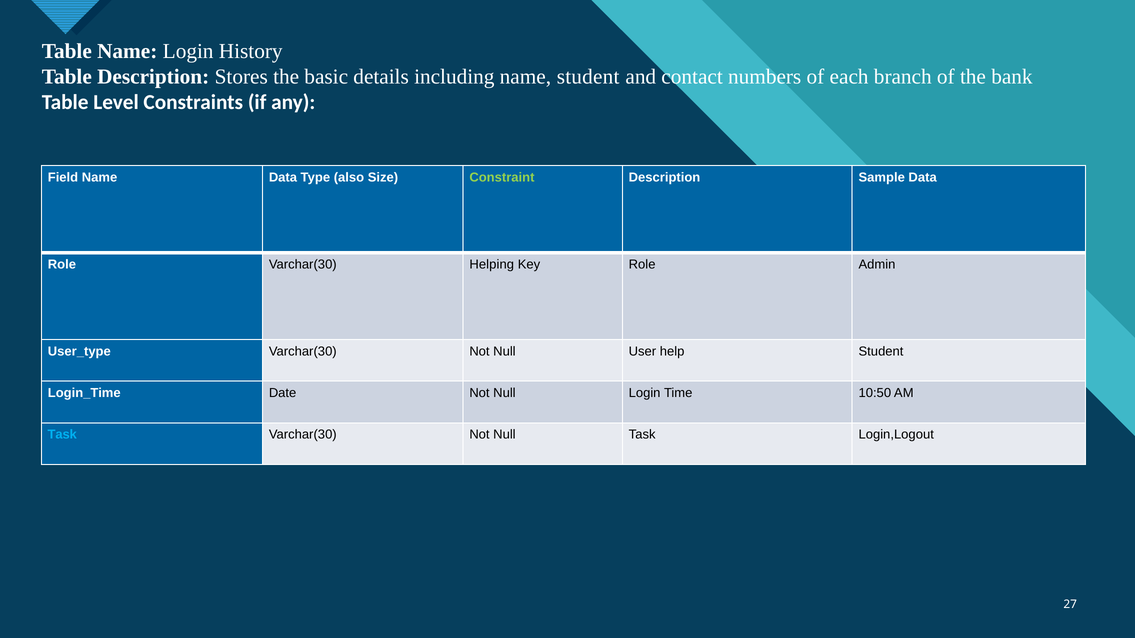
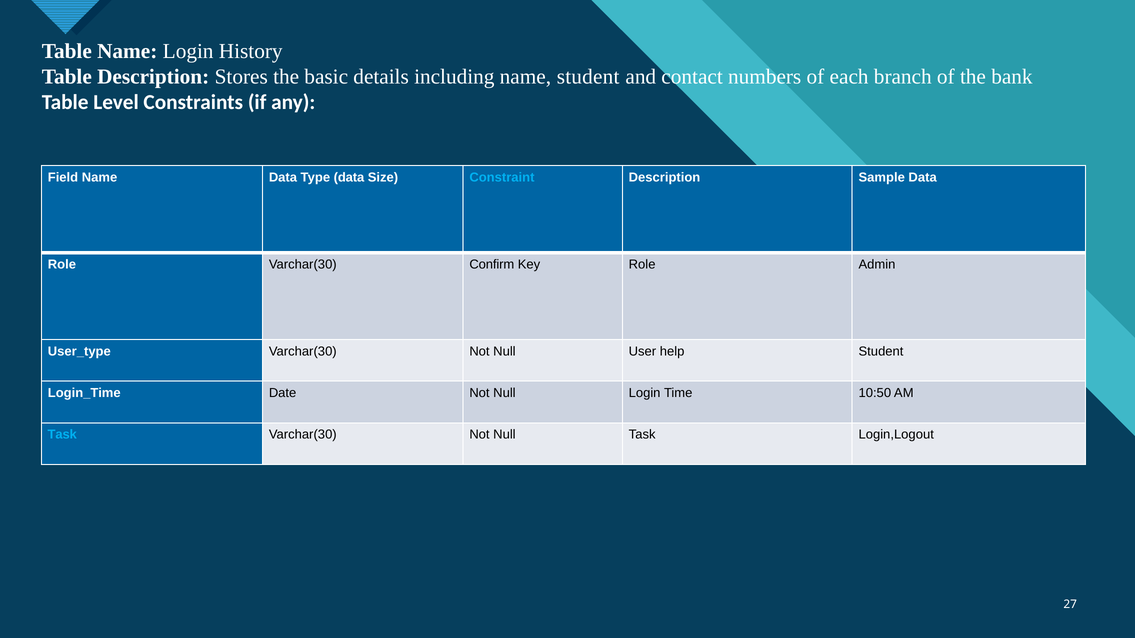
Type also: also -> data (349, 178)
Constraint colour: light green -> light blue (502, 178)
Helping: Helping -> Confirm (492, 265)
